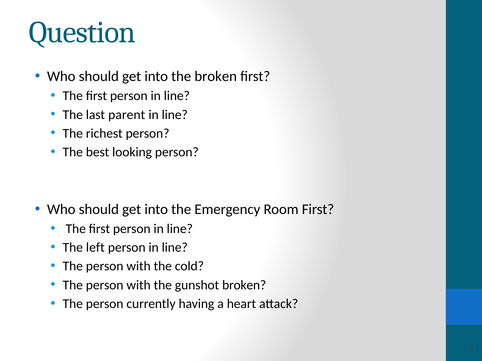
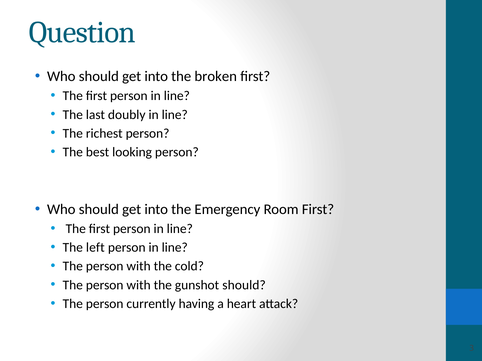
parent: parent -> doubly (127, 115)
gunshot broken: broken -> should (244, 285)
